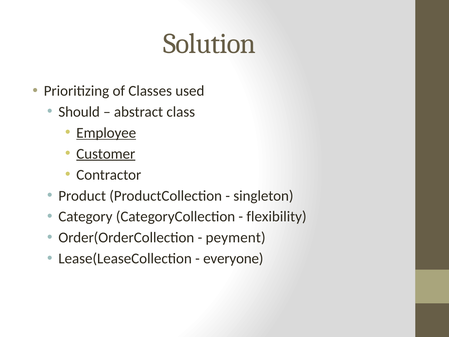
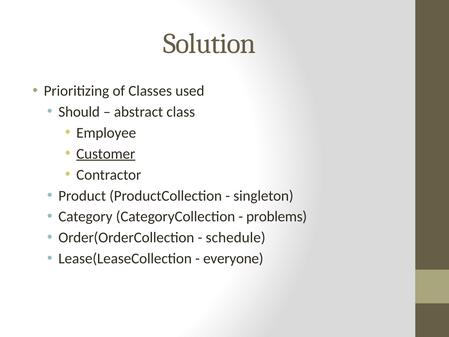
Employee underline: present -> none (106, 133)
flexibility: flexibility -> problems (277, 217)
peyment: peyment -> schedule (236, 237)
